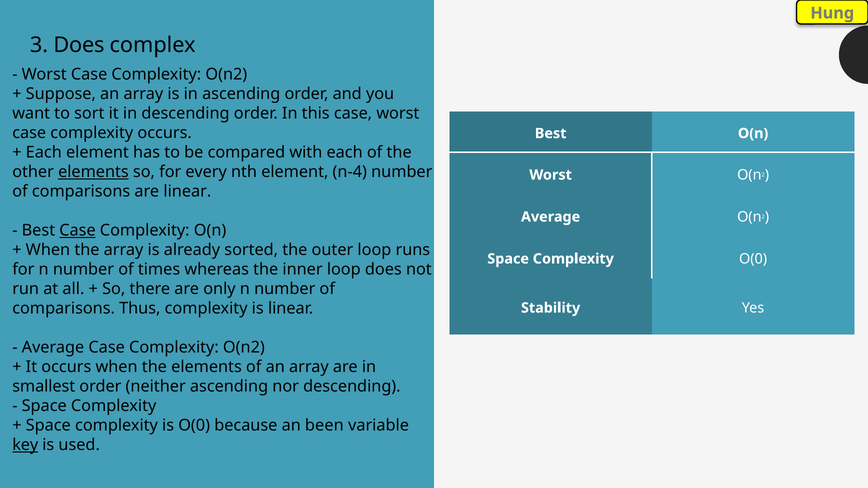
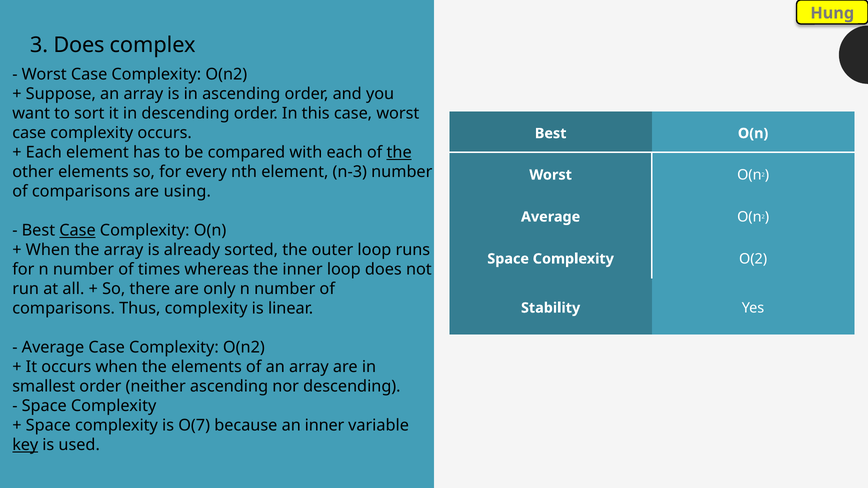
the underline: none -> present (399, 152)
elements underline: present -> none (93, 172)
n-4: n-4 -> n-3 (350, 172)
are linear: linear -> using (187, 191)
Complexity O(0: O(0 -> O(2 (753, 259)
is O(0: O(0 -> O(7 (194, 426)
an been: been -> inner (325, 426)
